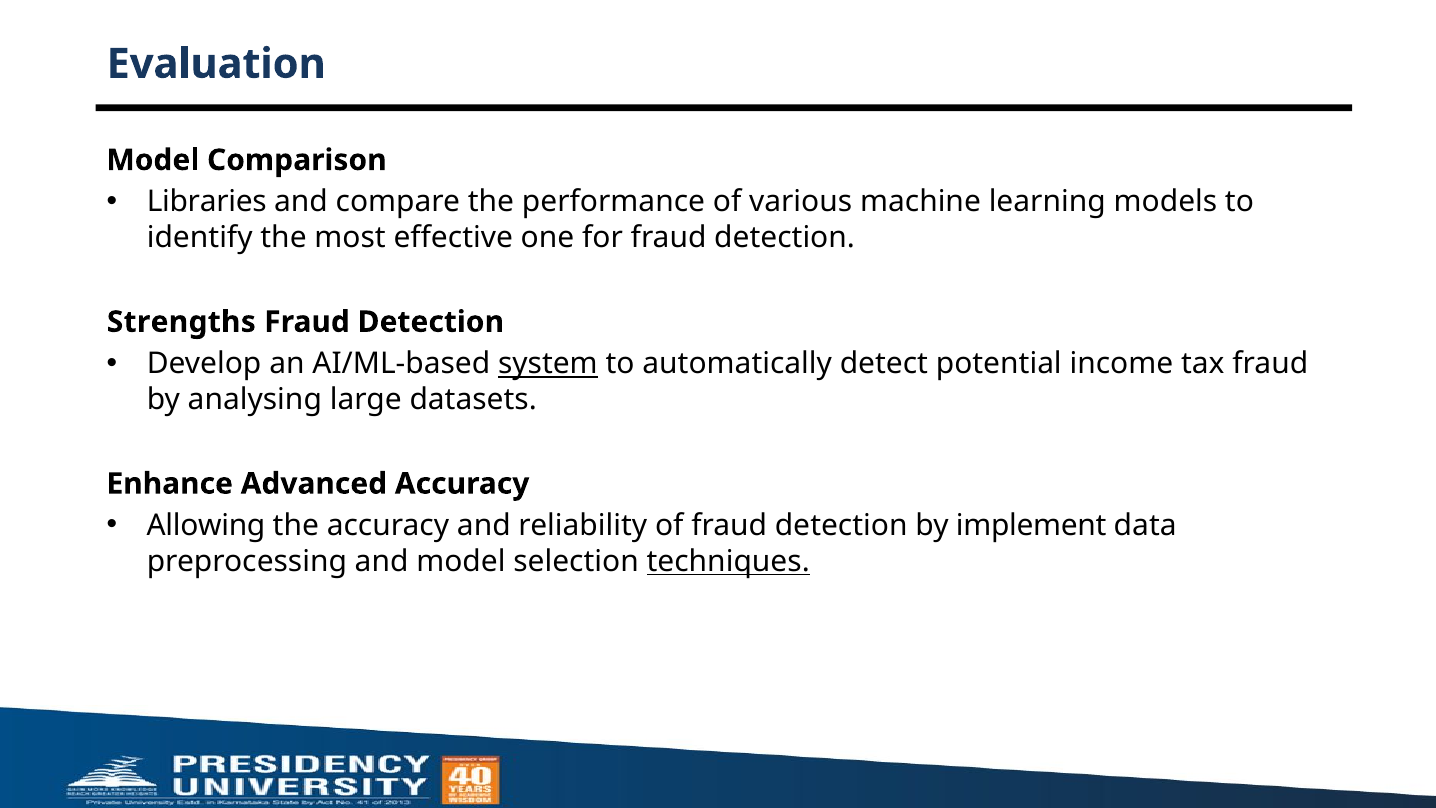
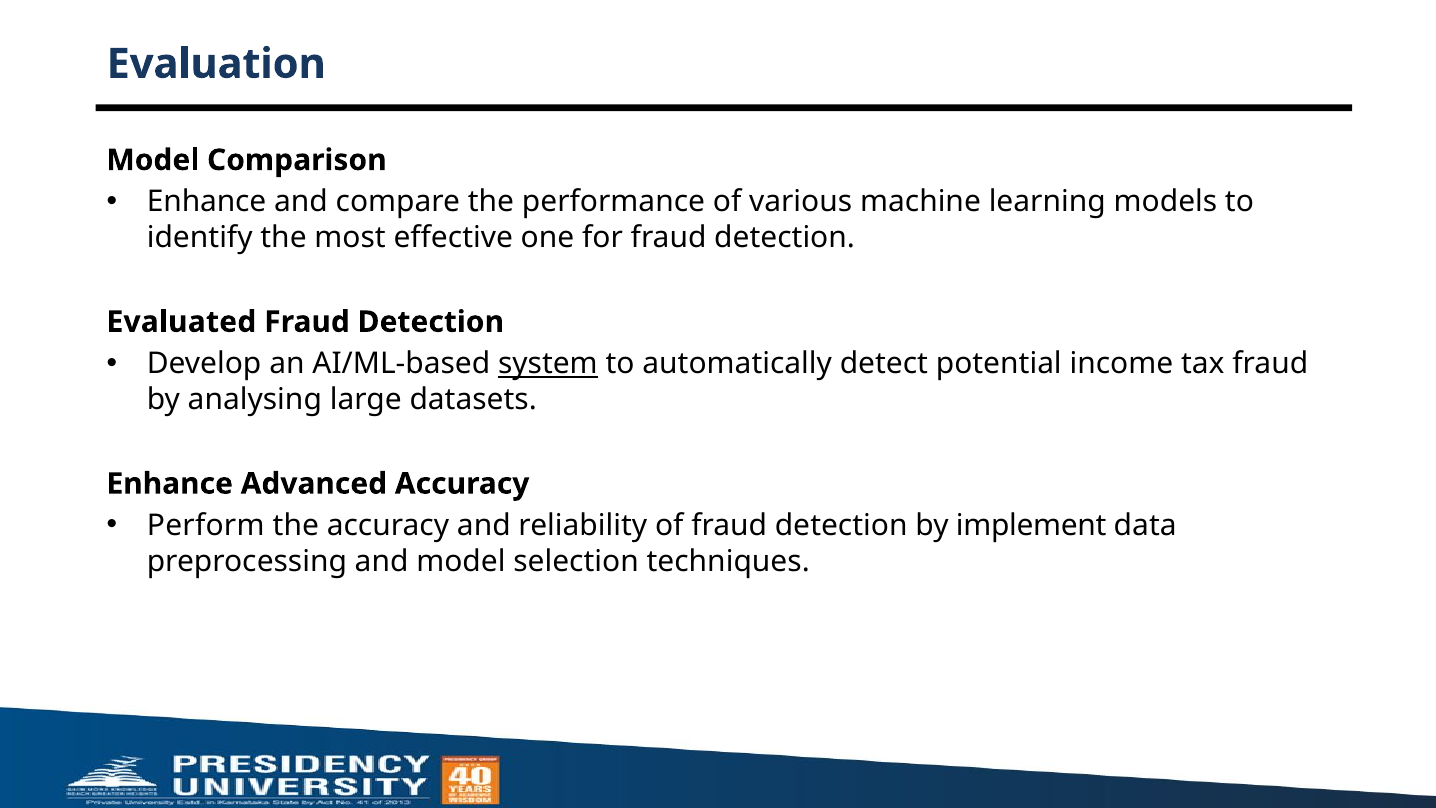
Libraries: Libraries -> Enhance (207, 202)
Strengths: Strengths -> Evaluated (181, 322)
Allowing: Allowing -> Perform (206, 526)
techniques underline: present -> none (728, 562)
